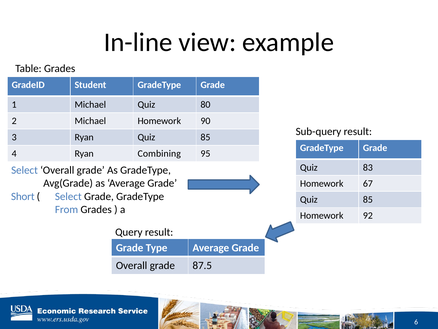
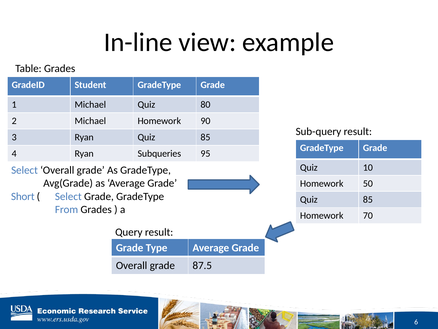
Combining: Combining -> Subqueries (159, 153)
83: 83 -> 10 (368, 167)
67: 67 -> 50 (368, 183)
92: 92 -> 70 (368, 215)
